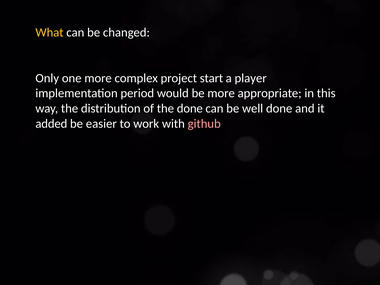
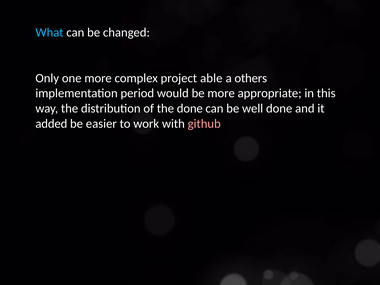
What colour: yellow -> light blue (49, 33)
start: start -> able (211, 78)
player: player -> others (251, 78)
